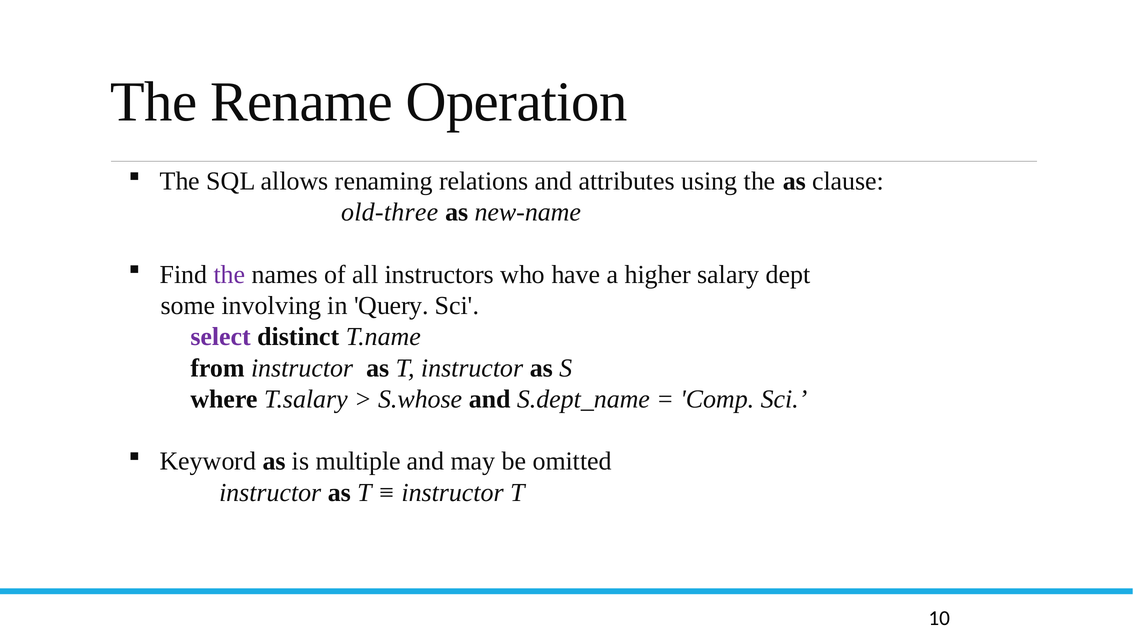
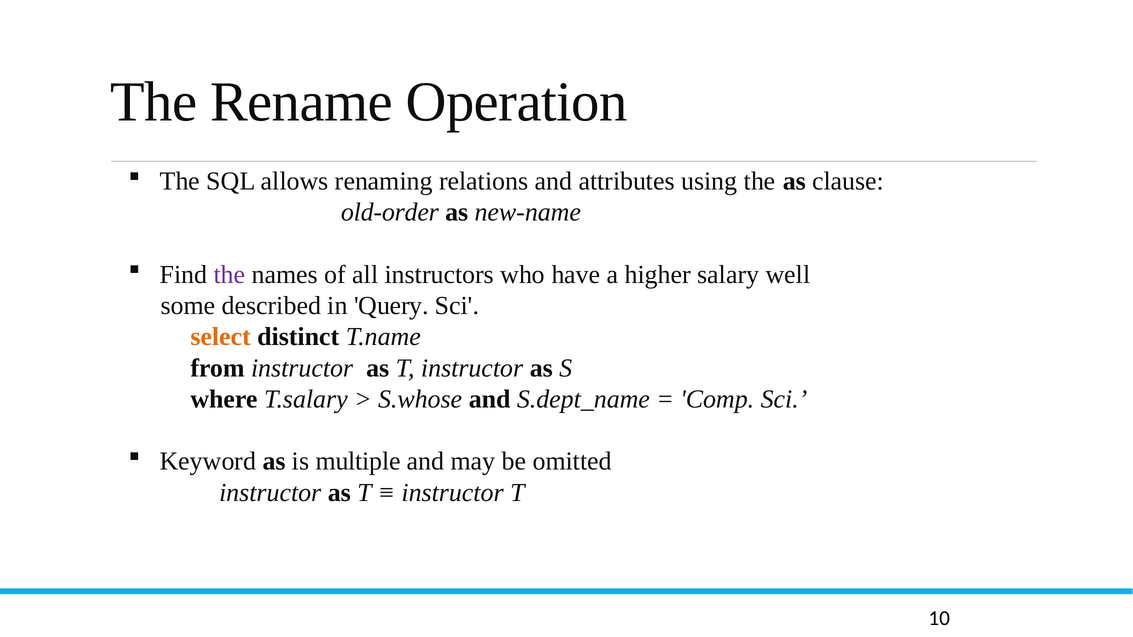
old-three: old-three -> old-order (390, 212)
dept: dept -> well (788, 275)
involving: involving -> described (271, 306)
select colour: purple -> orange (221, 337)
